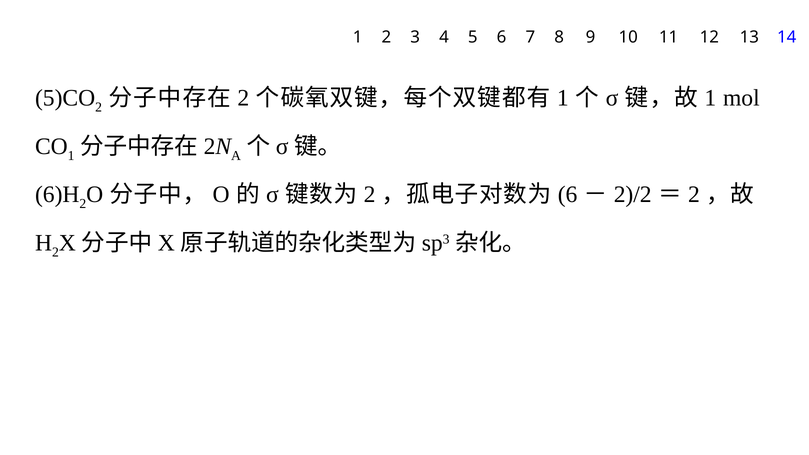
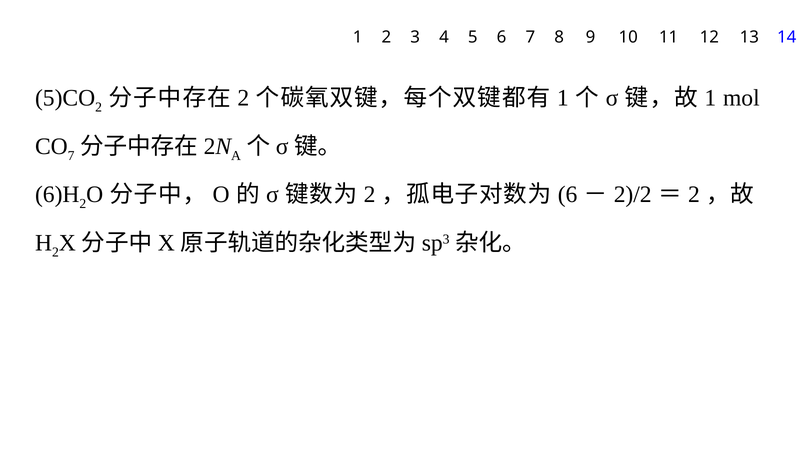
1: 1 -> 7 (71, 156)
